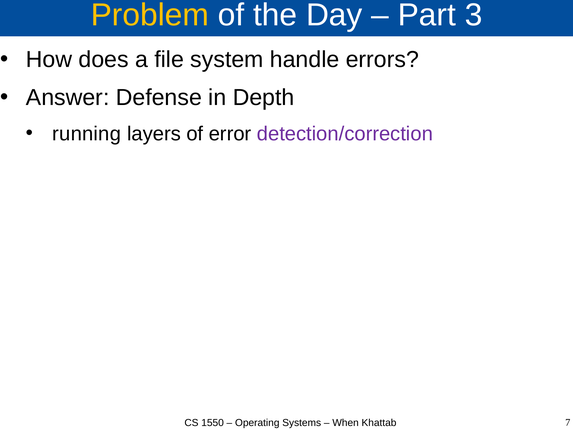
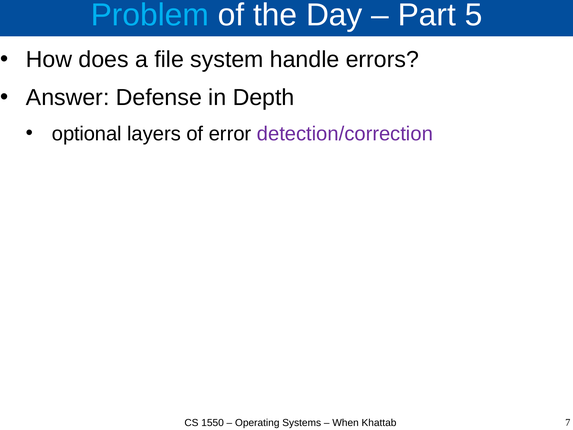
Problem colour: yellow -> light blue (150, 15)
3: 3 -> 5 (474, 15)
running: running -> optional (87, 134)
